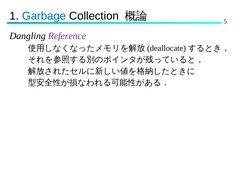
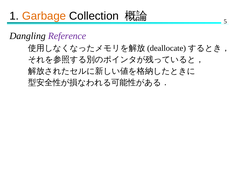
Garbage colour: blue -> orange (44, 16)
